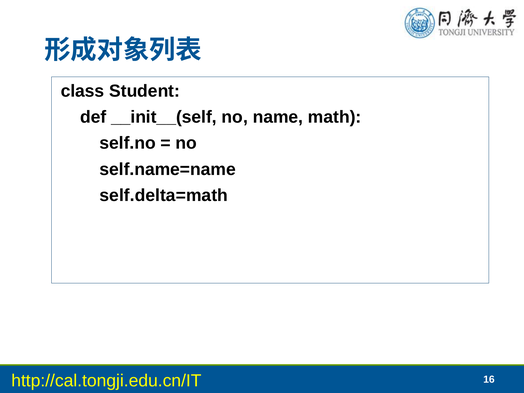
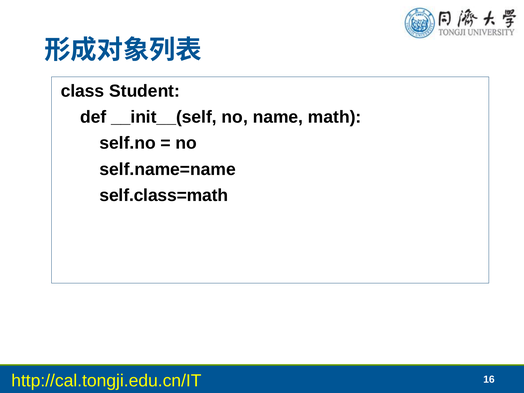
self.delta=math: self.delta=math -> self.class=math (164, 195)
